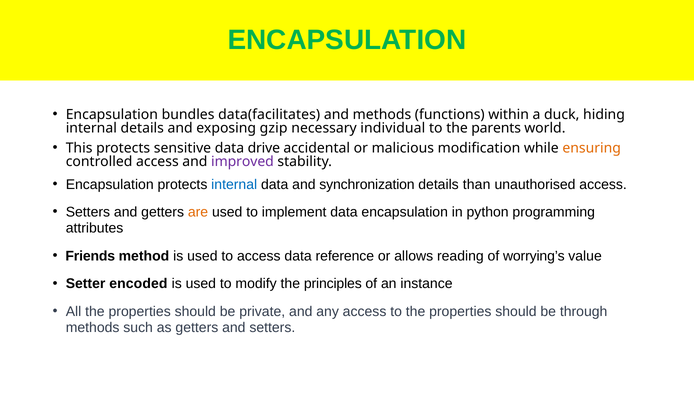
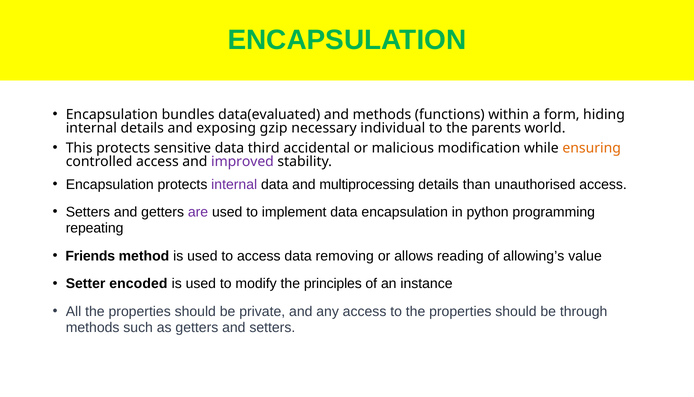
data(facilitates: data(facilitates -> data(evaluated (269, 114)
duck: duck -> form (562, 114)
drive: drive -> third (264, 148)
internal colour: blue -> purple (234, 184)
synchronization: synchronization -> multiprocessing (367, 184)
are colour: orange -> purple (198, 212)
attributes: attributes -> repeating (95, 228)
reference: reference -> removing (345, 256)
worrying’s: worrying’s -> allowing’s (534, 256)
